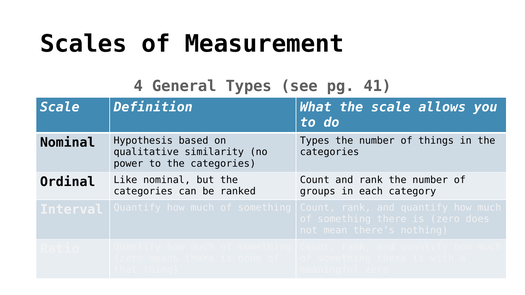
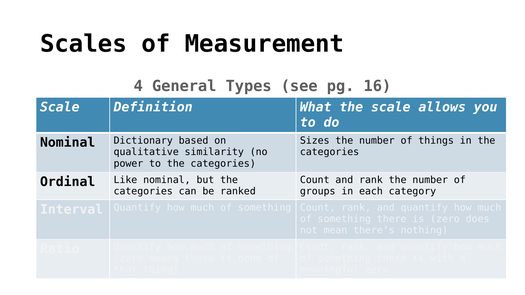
41: 41 -> 16 (377, 86)
Types: Types -> Sizes (315, 141)
Hypothesis: Hypothesis -> Dictionary (143, 141)
